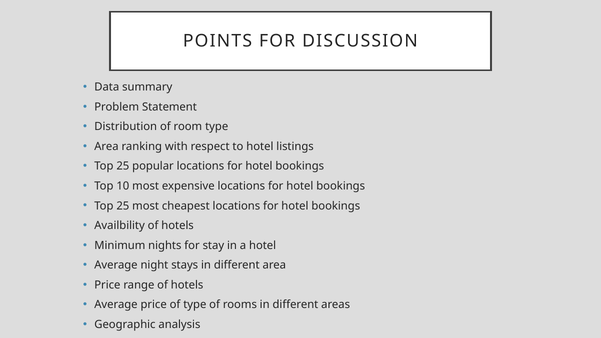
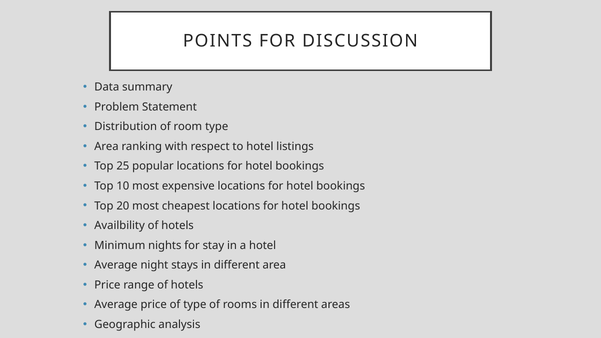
25: 25 -> 20 (123, 206)
